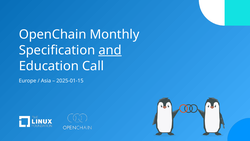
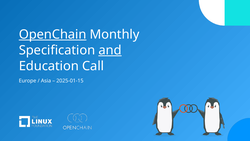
OpenChain underline: none -> present (53, 34)
